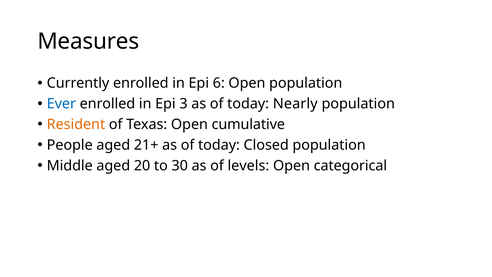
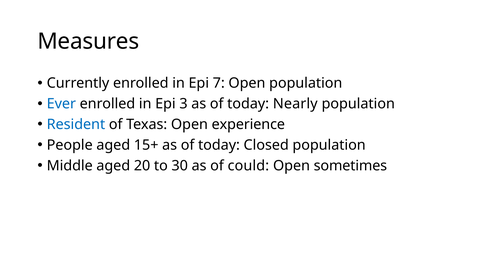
6: 6 -> 7 (219, 83)
Resident colour: orange -> blue (76, 124)
cumulative: cumulative -> experience (248, 124)
21+: 21+ -> 15+ (146, 145)
levels: levels -> could (248, 166)
categorical: categorical -> sometimes (350, 166)
